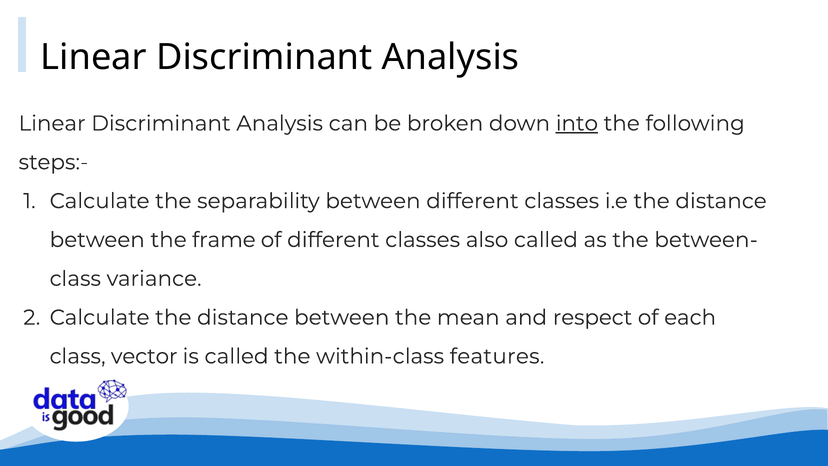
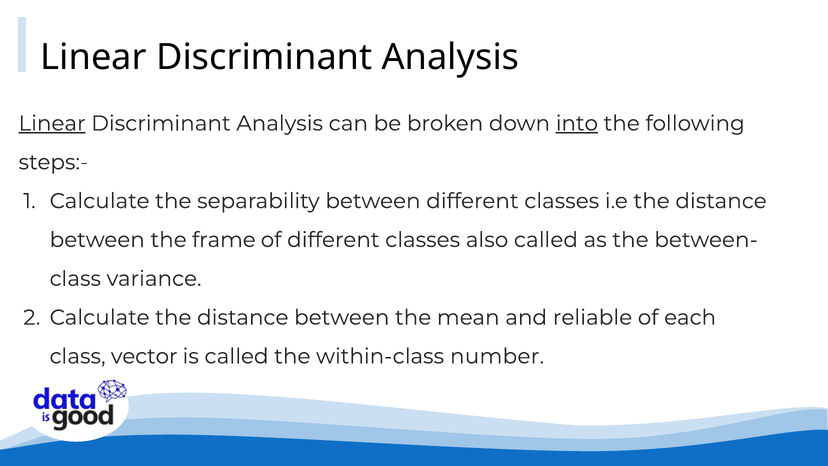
Linear underline: none -> present (52, 123)
respect: respect -> reliable (592, 317)
features: features -> number (497, 356)
